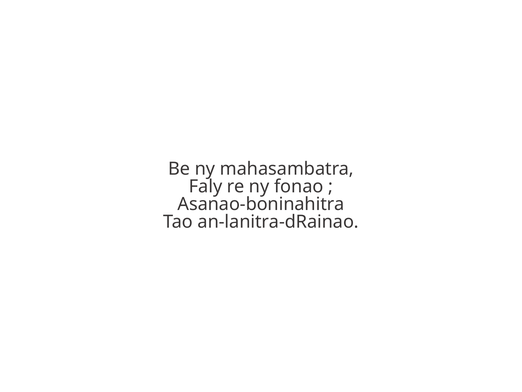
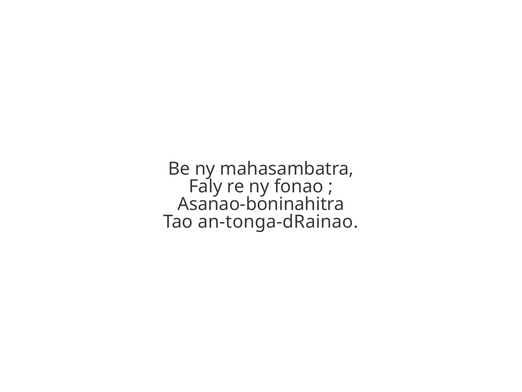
an-lanitra-dRainao: an-lanitra-dRainao -> an-tonga-dRainao (278, 221)
